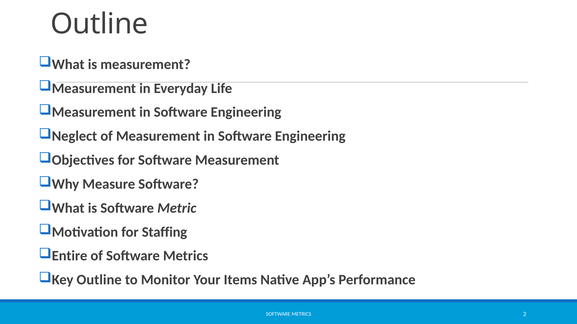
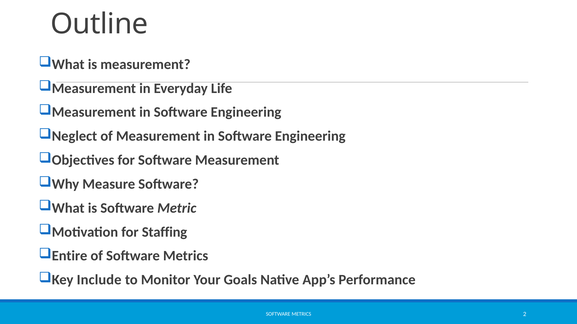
Key Outline: Outline -> Include (99, 280)
Items: Items -> Goals (240, 280)
